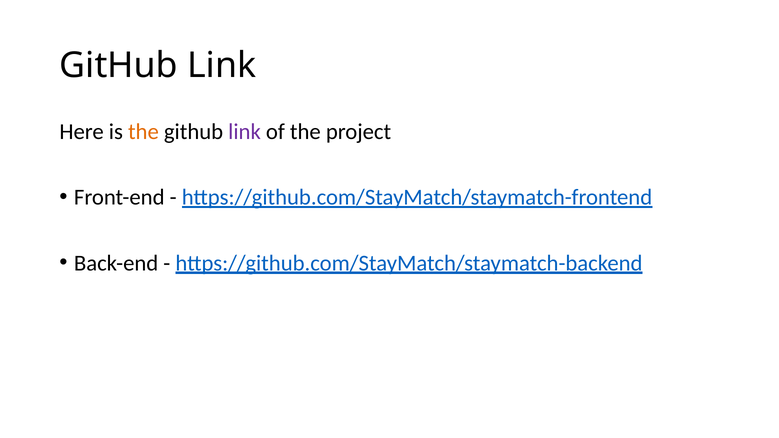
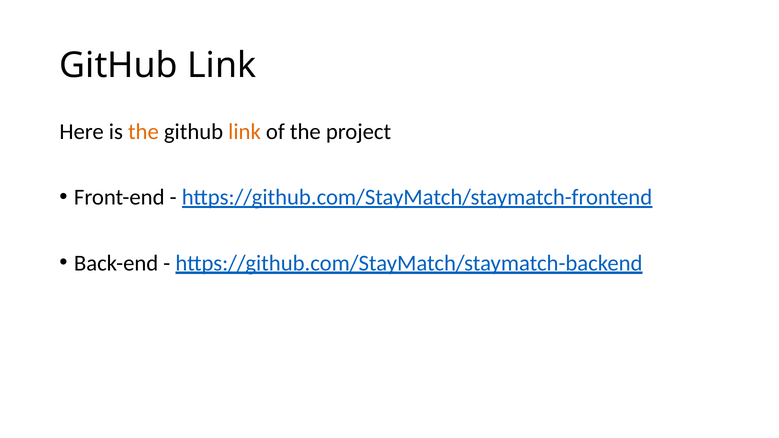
link colour: purple -> orange (245, 132)
